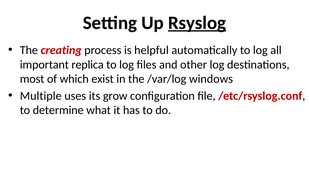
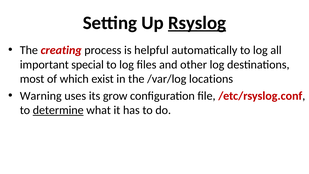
replica: replica -> special (88, 65)
windows: windows -> locations (211, 79)
Multiple: Multiple -> Warning (41, 96)
determine underline: none -> present (58, 110)
